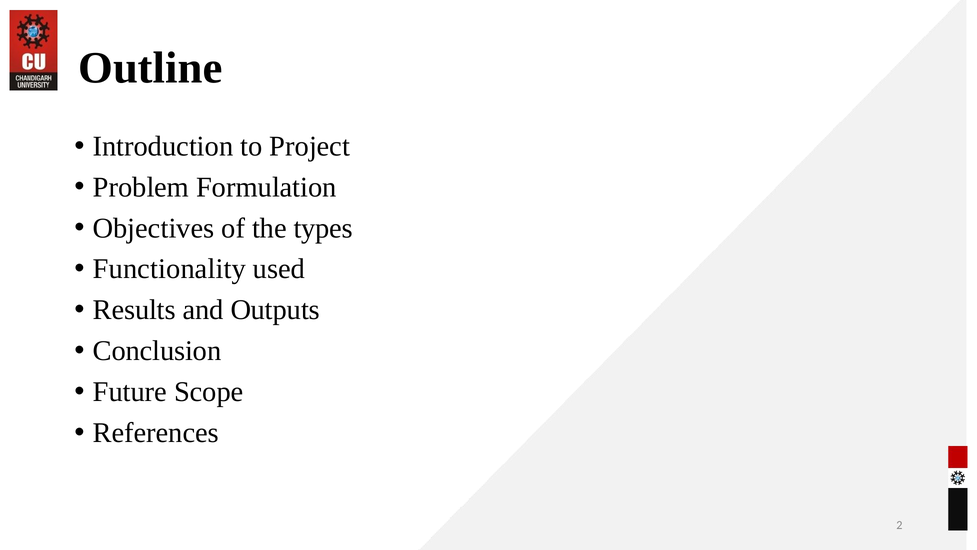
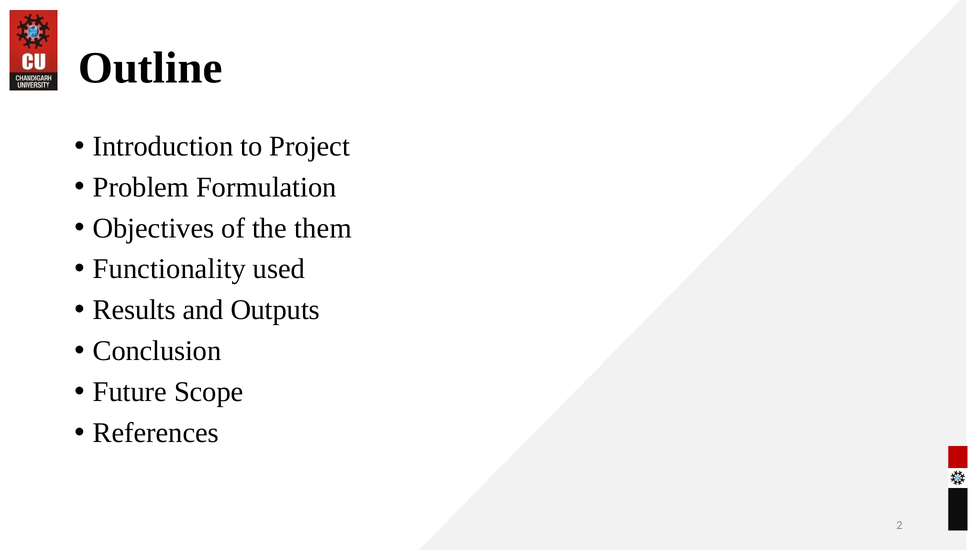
types: types -> them (323, 228)
